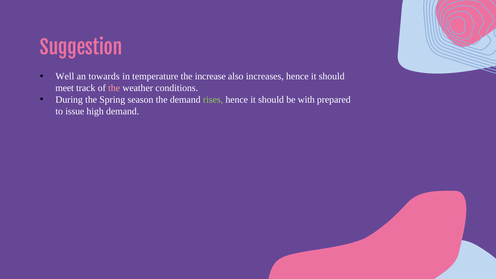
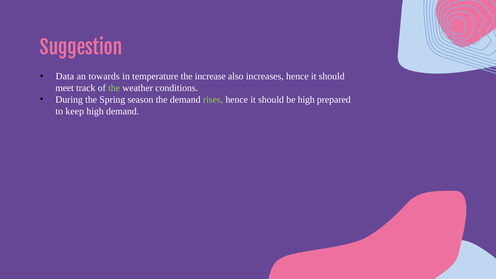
Well: Well -> Data (65, 76)
the colour: pink -> light green (114, 88)
be with: with -> high (306, 100)
issue: issue -> keep (75, 111)
